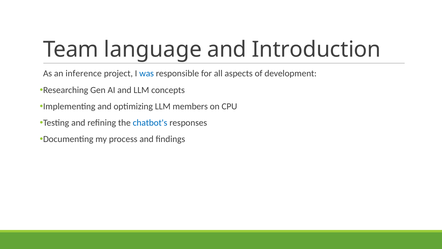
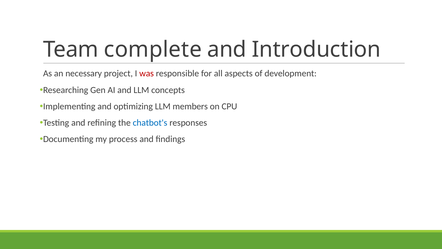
language: language -> complete (153, 50)
inference: inference -> necessary (84, 73)
was colour: blue -> red (147, 73)
